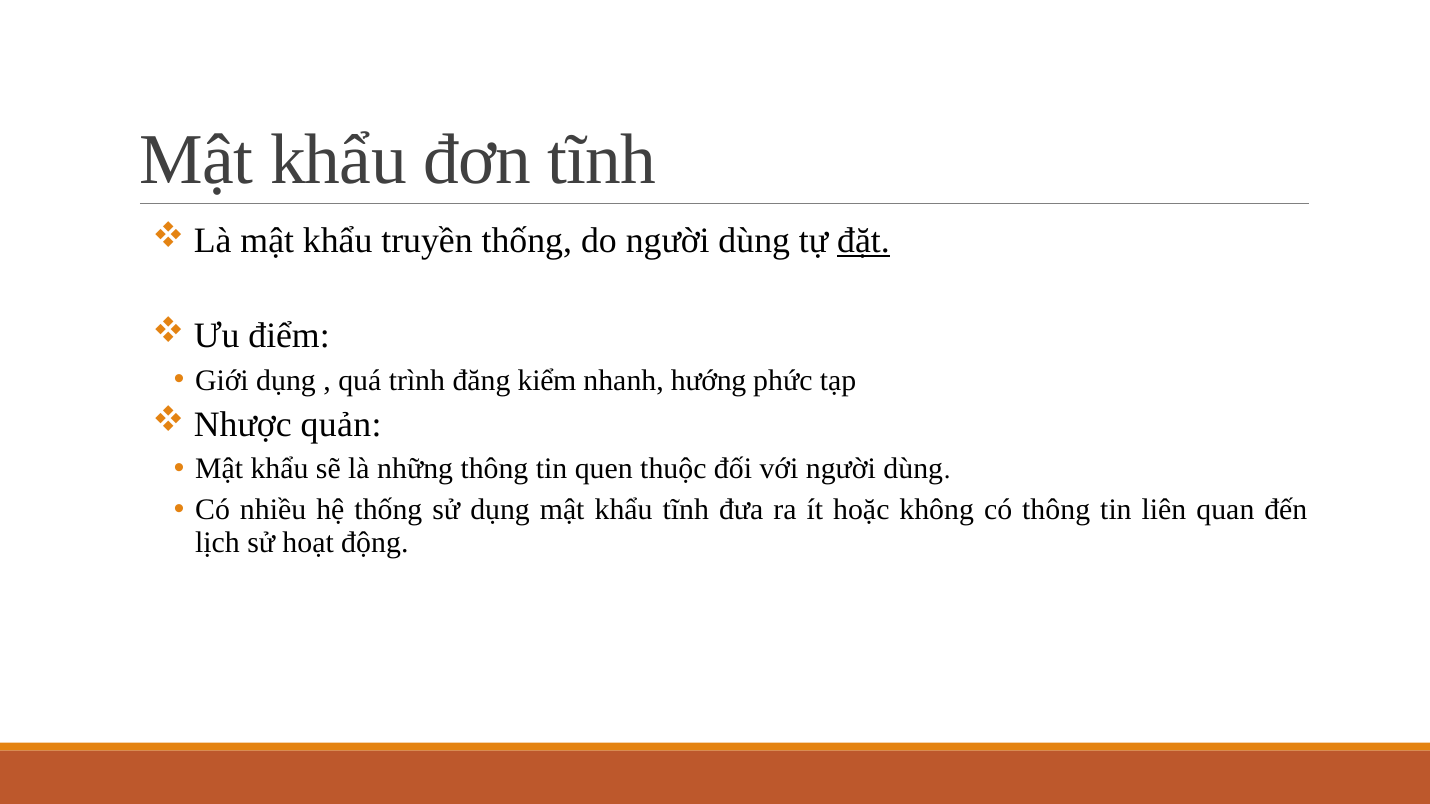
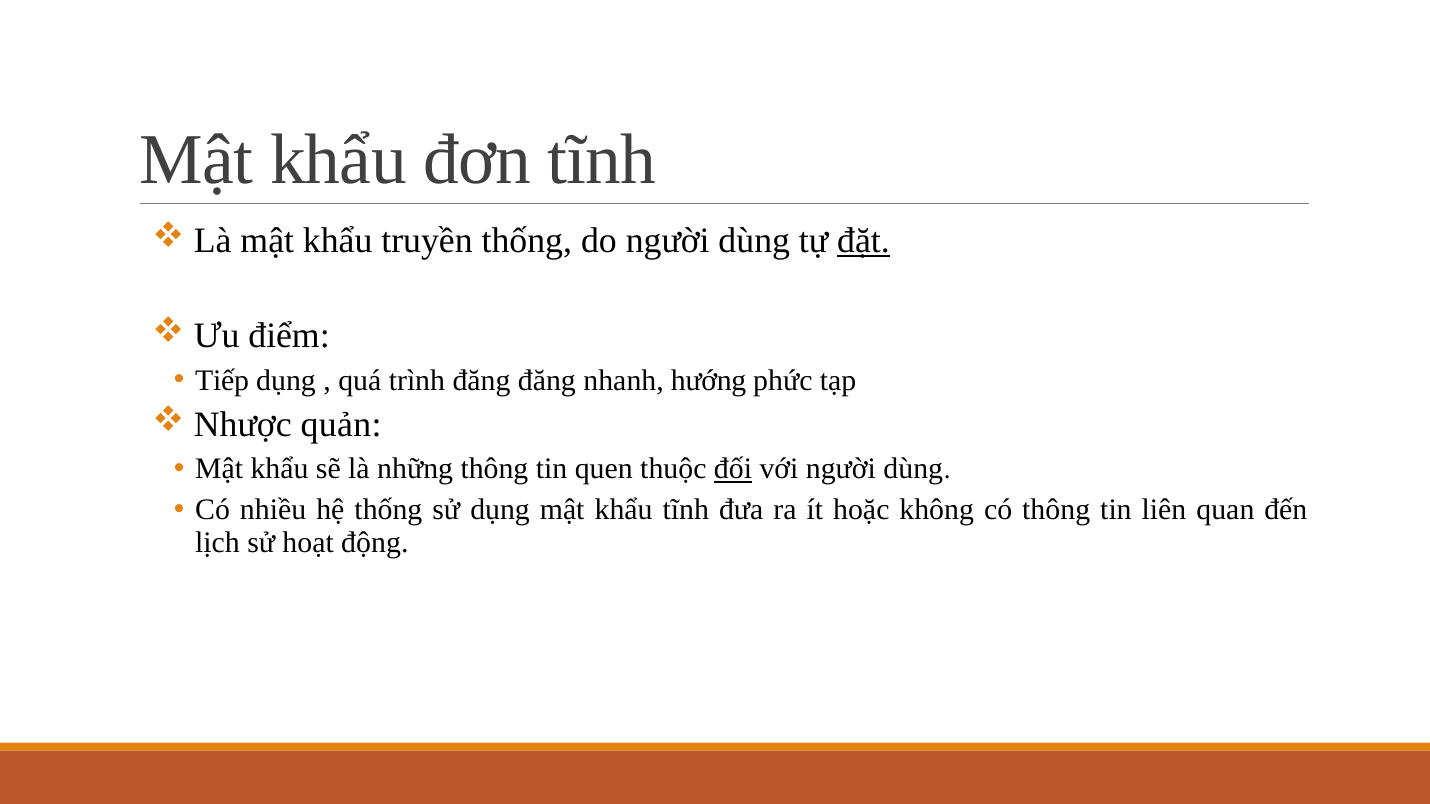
Giới: Giới -> Tiếp (222, 380)
đăng kiểm: kiểm -> đăng (547, 380)
đối underline: none -> present (733, 469)
